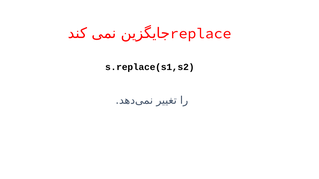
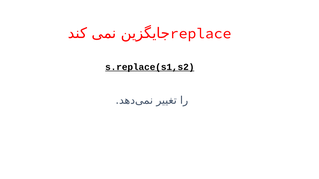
s.replace(s1,s2 underline: none -> present (150, 67)
